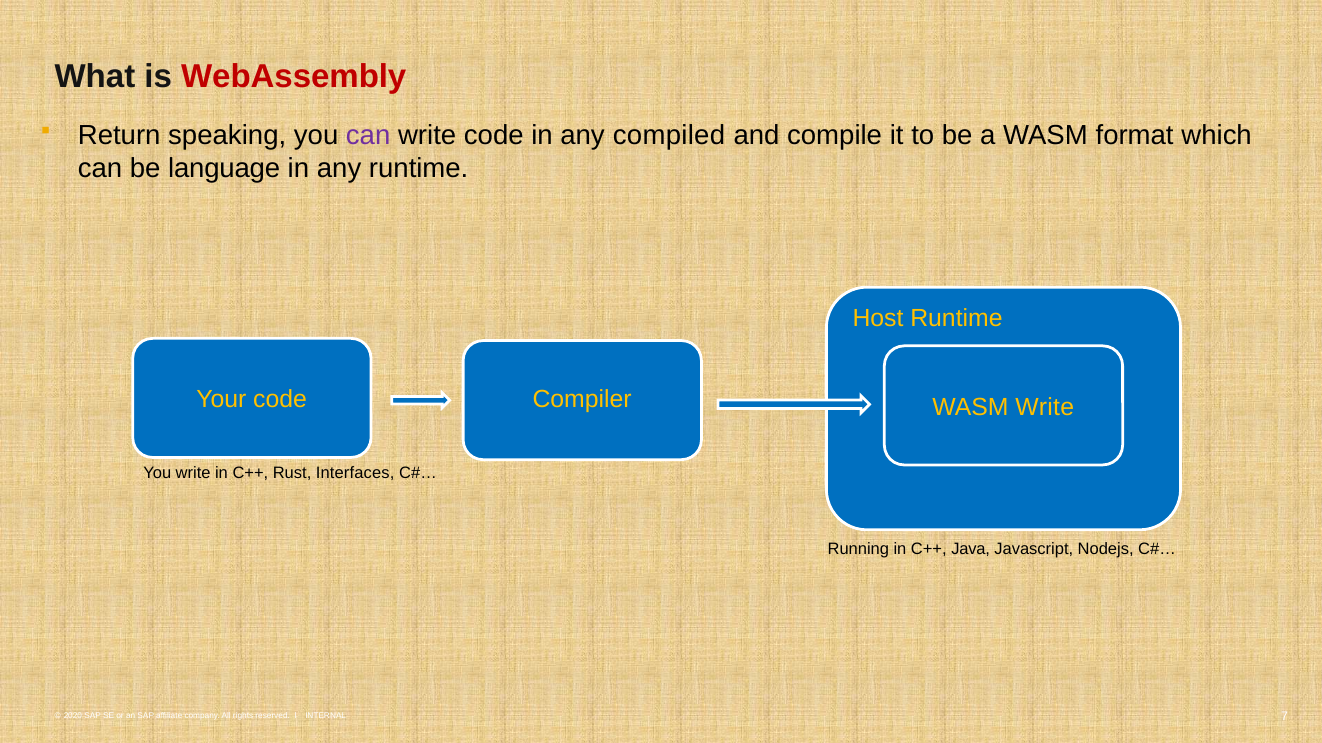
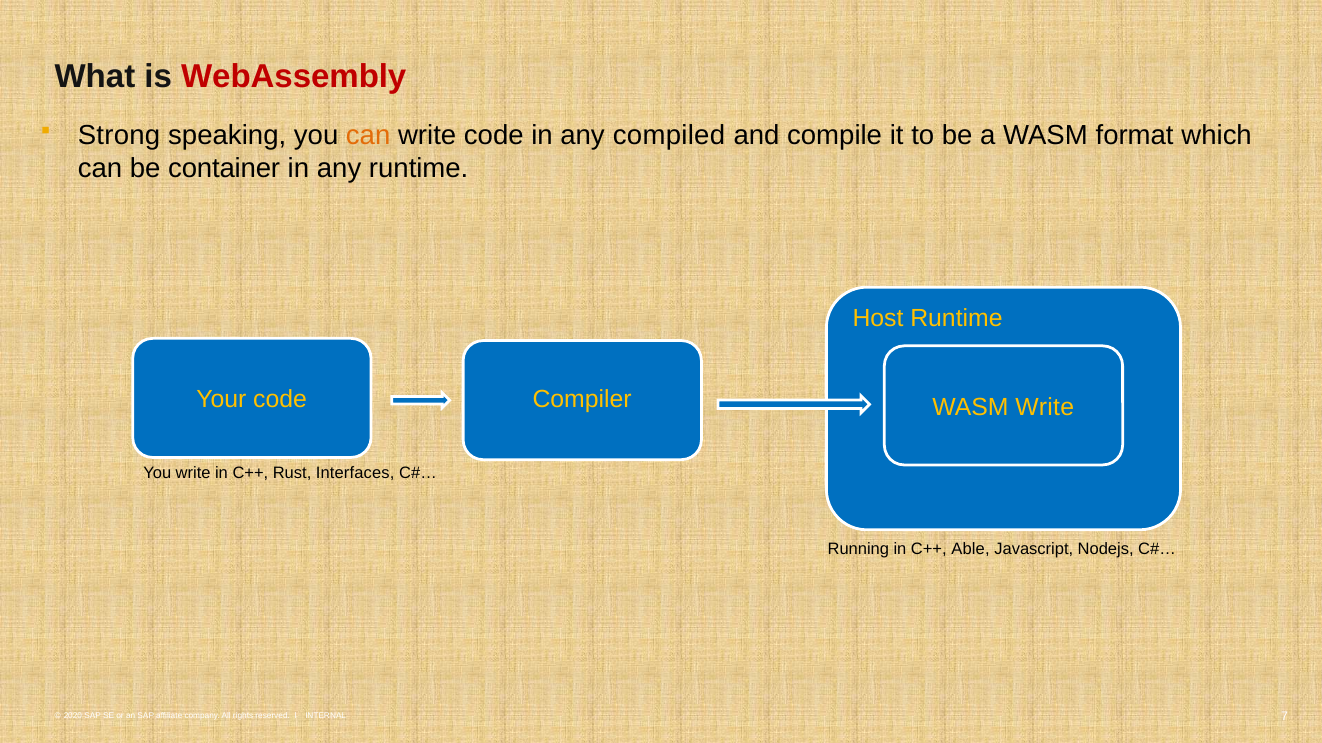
Return: Return -> Strong (119, 135)
can colour: purple -> orange (368, 135)
language: language -> container (224, 168)
Java: Java -> Able (970, 550)
